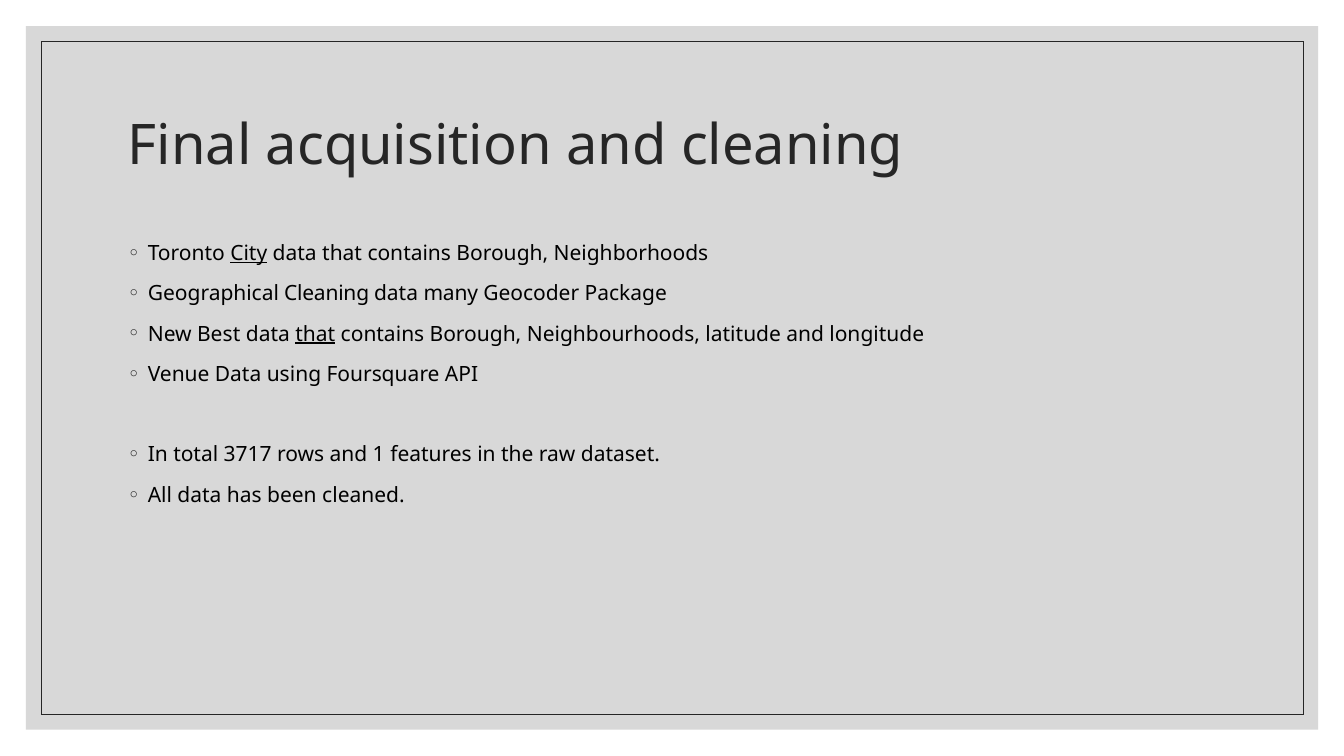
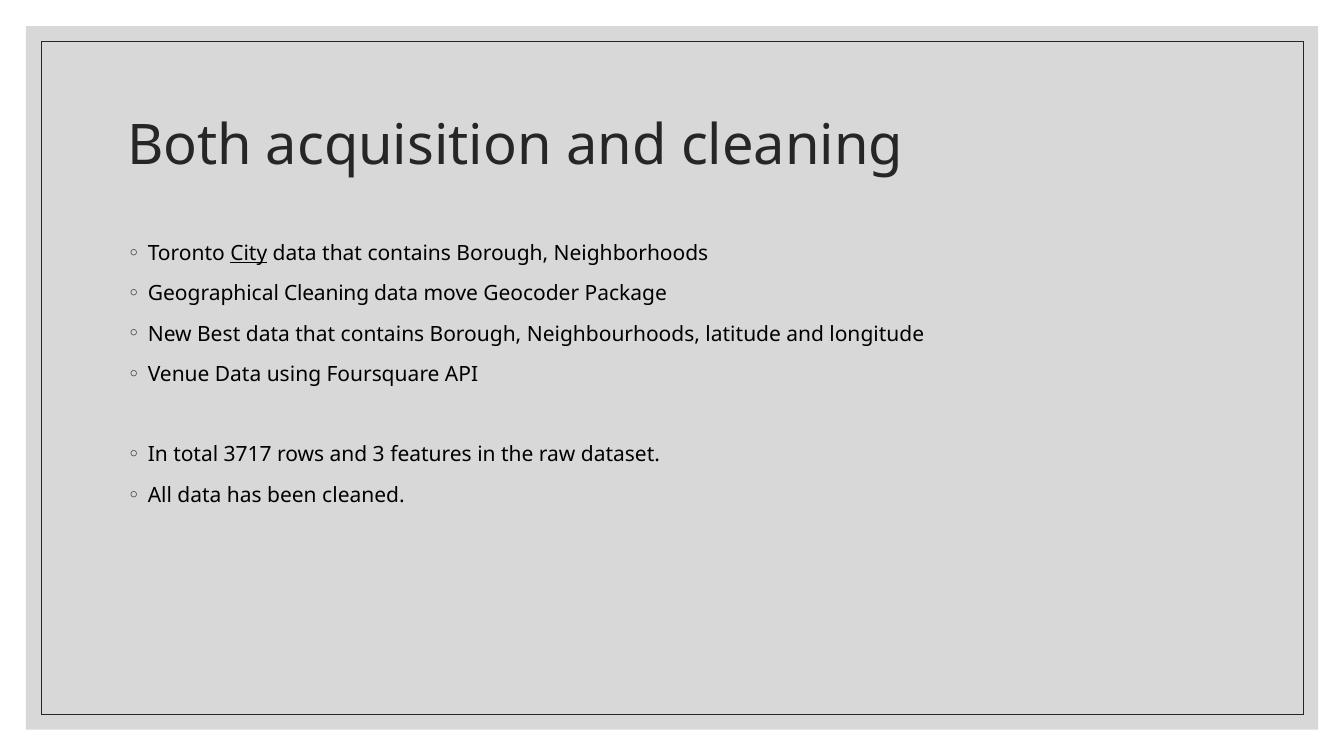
Final: Final -> Both (190, 146)
many: many -> move (451, 294)
that underline: present -> none (315, 334)
1: 1 -> 3 (379, 455)
